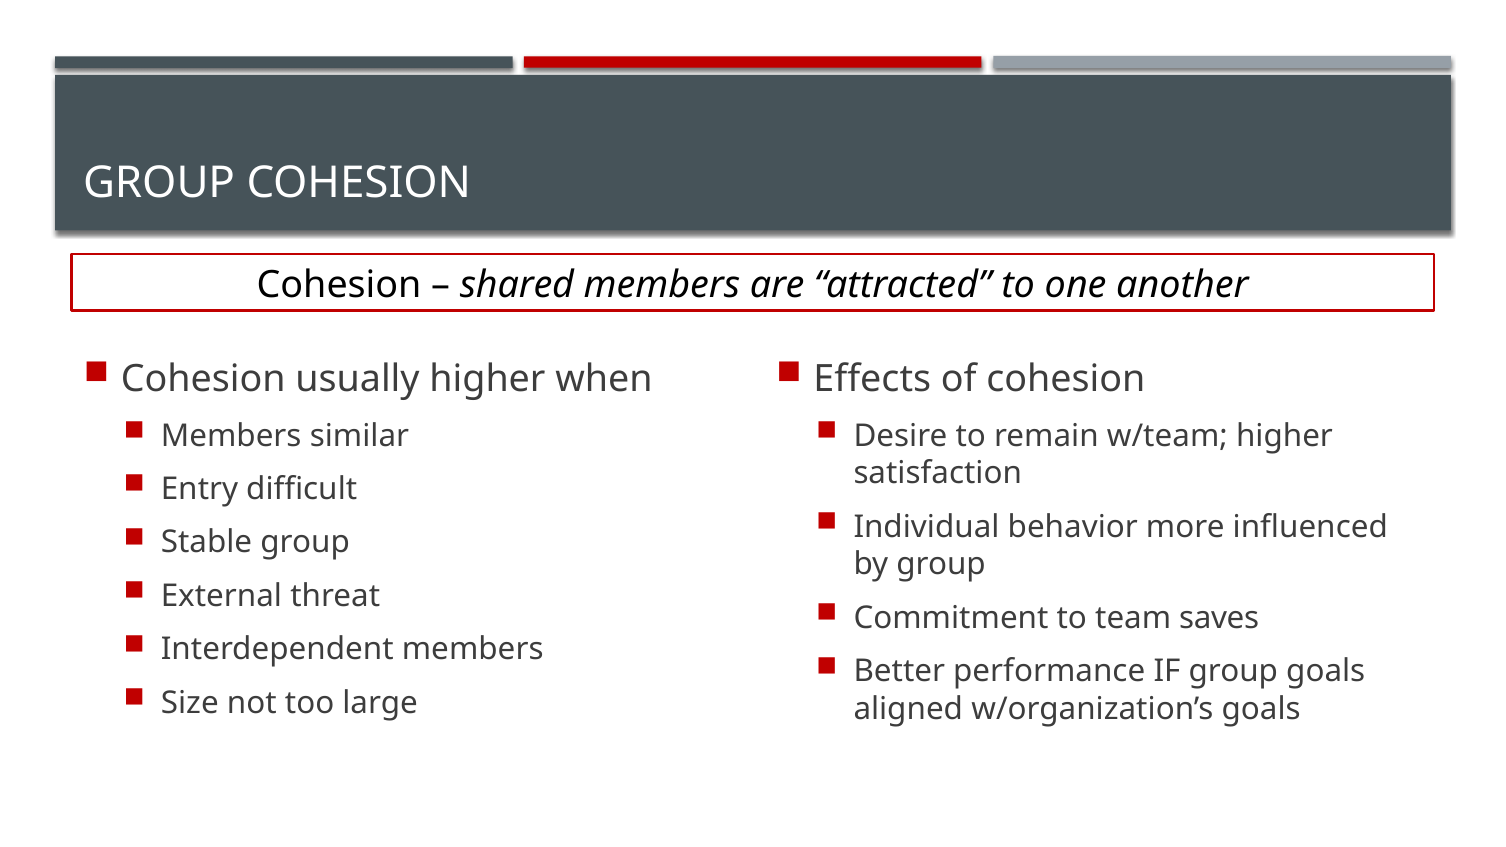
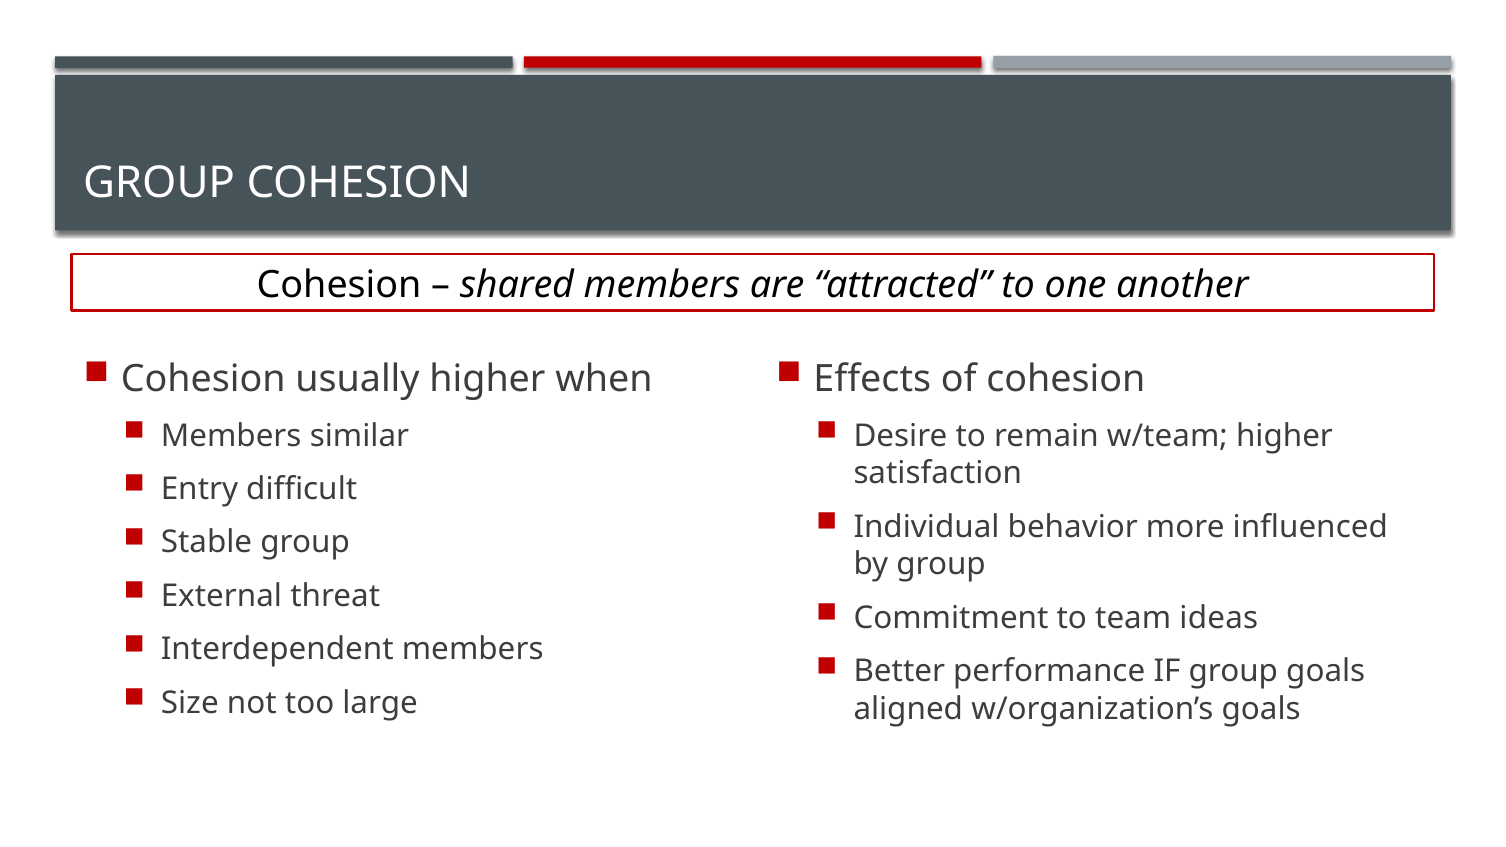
saves: saves -> ideas (1219, 618)
